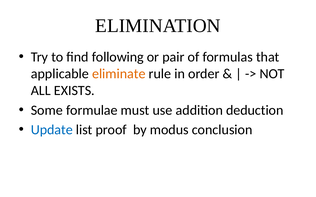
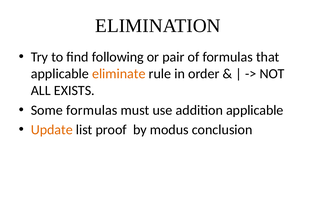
Some formulae: formulae -> formulas (92, 110)
addition deduction: deduction -> applicable (255, 110)
Update colour: blue -> orange (52, 130)
